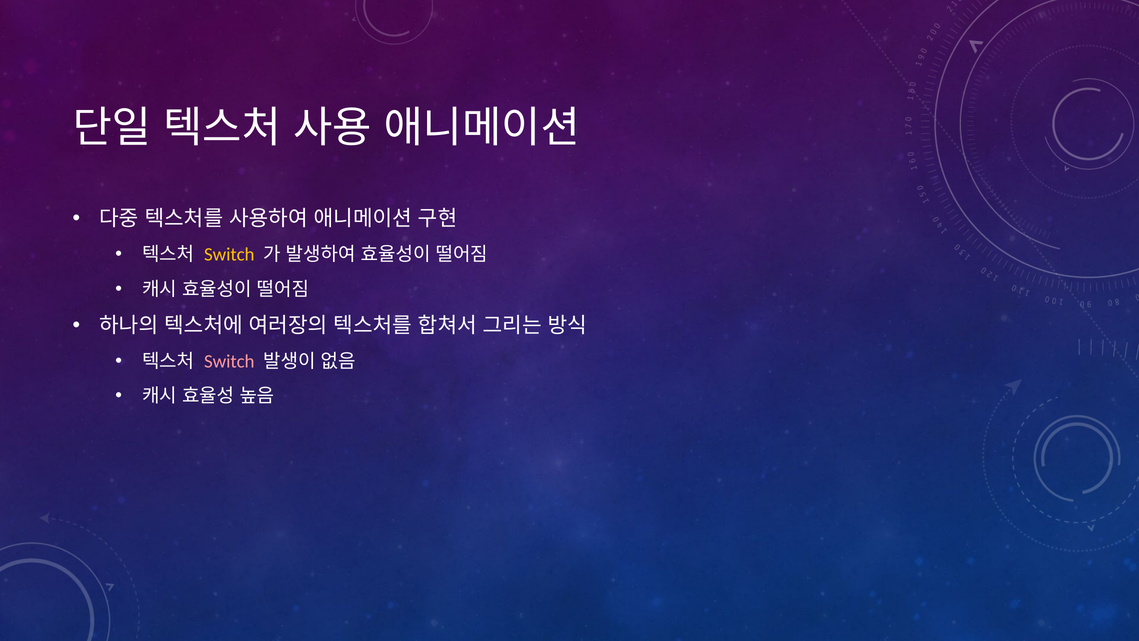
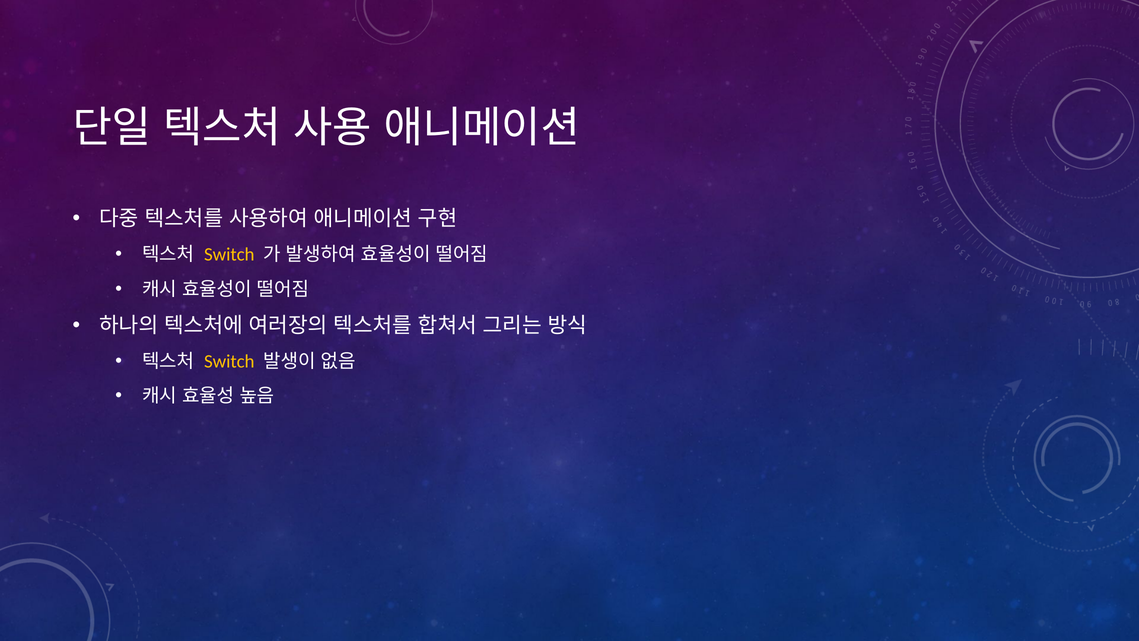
Switch colour: pink -> yellow (229, 361)
